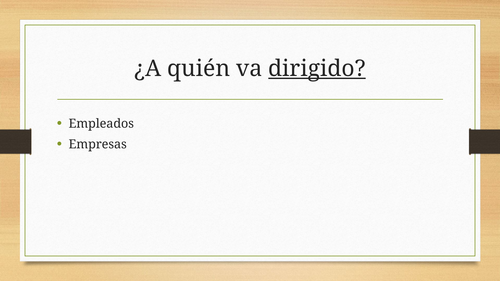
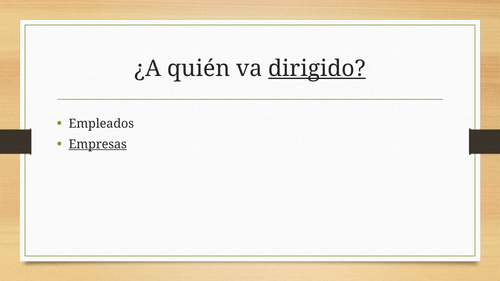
Empresas underline: none -> present (98, 144)
